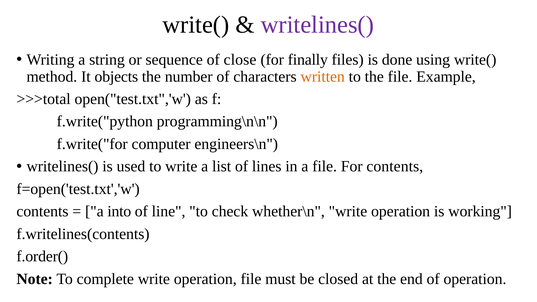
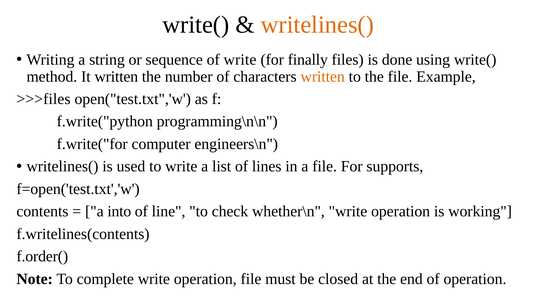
writelines( colour: purple -> orange (317, 25)
of close: close -> write (240, 60)
It objects: objects -> written (116, 77)
>>>total: >>>total -> >>>files (43, 99)
For contents: contents -> supports (395, 166)
